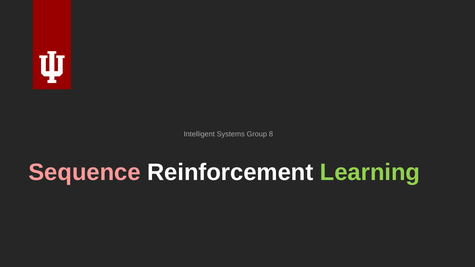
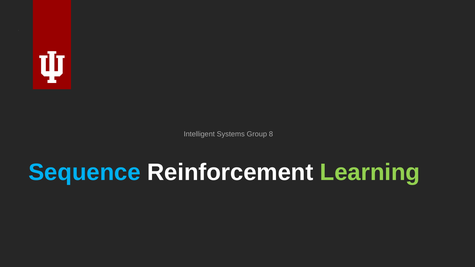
Sequence colour: pink -> light blue (85, 172)
